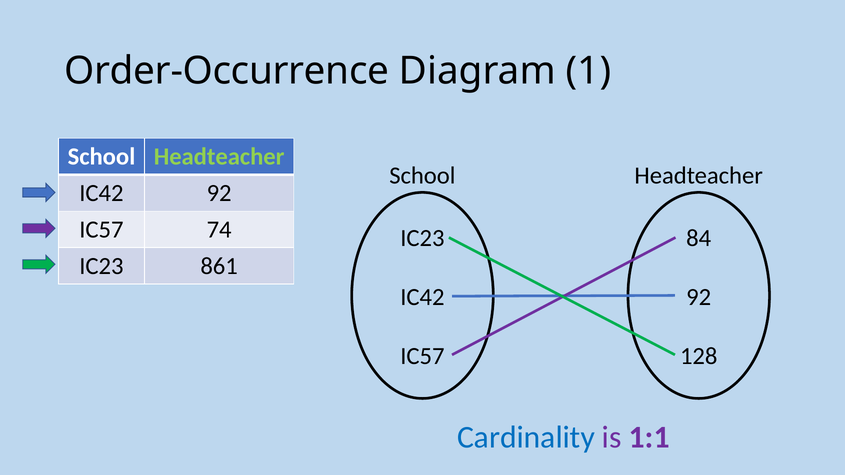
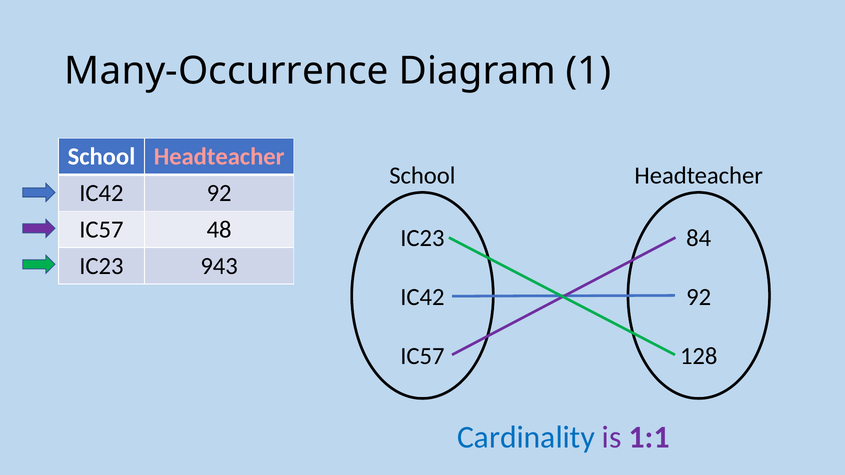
Order-Occurrence: Order-Occurrence -> Many-Occurrence (227, 71)
Headteacher colour: light green -> pink (219, 157)
74: 74 -> 48 (219, 230)
861: 861 -> 943 (219, 266)
